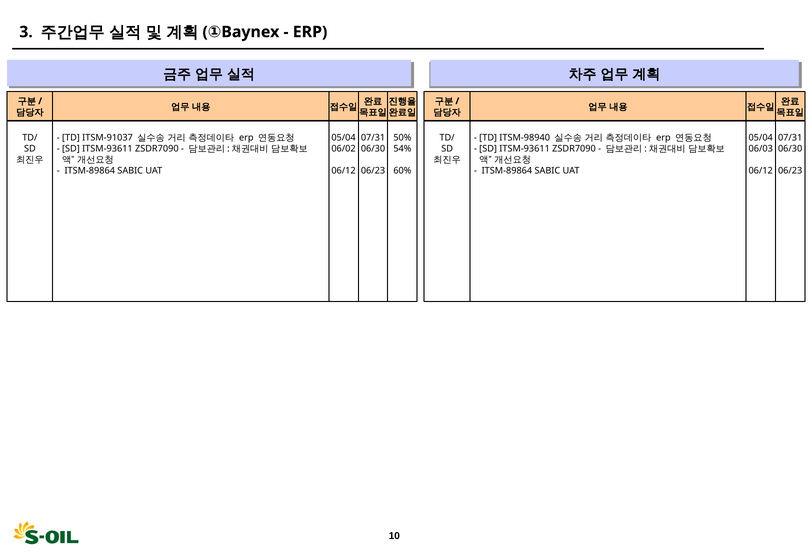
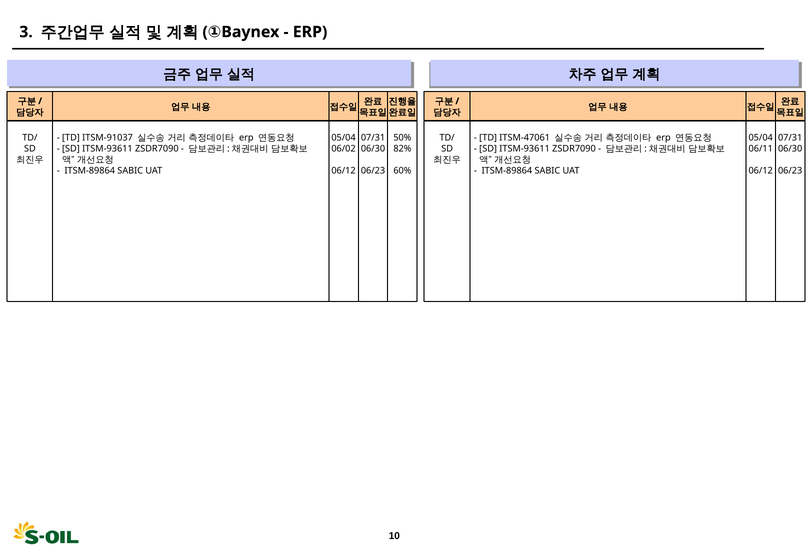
ITSM-98940: ITSM-98940 -> ITSM-47061 (525, 138)
54%: 54% -> 82% (402, 149)
06/03: 06/03 -> 06/11 (761, 149)
